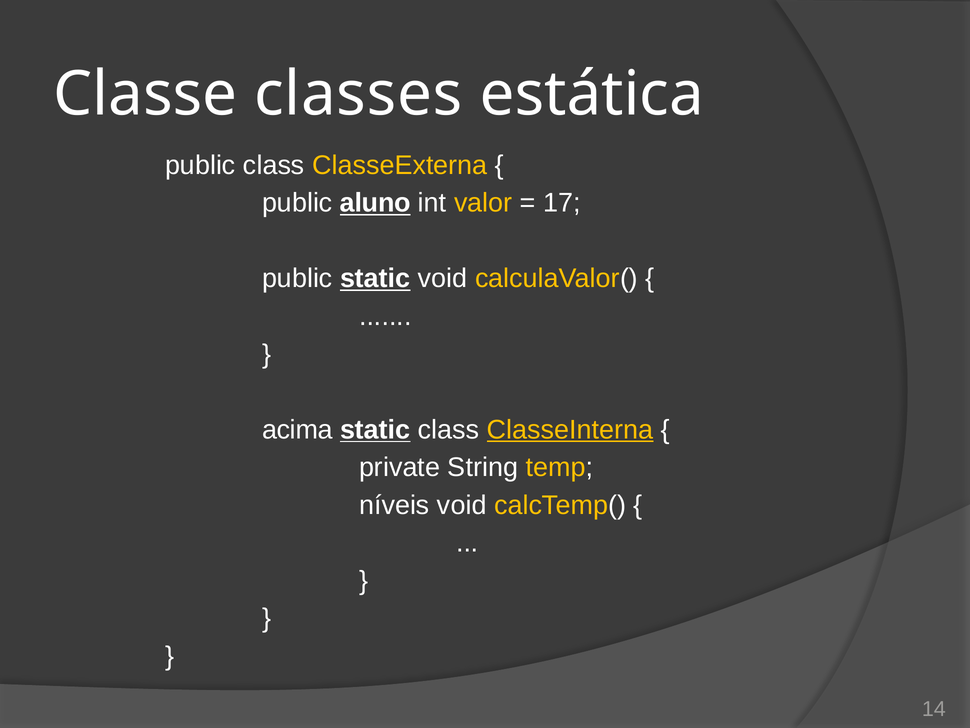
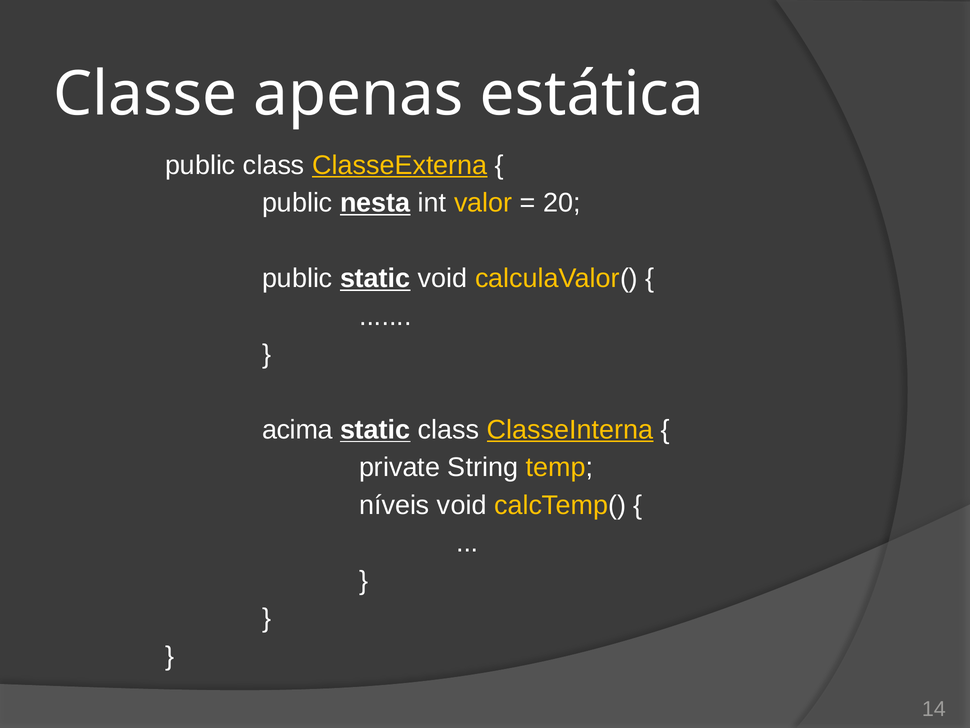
classes: classes -> apenas (359, 94)
ClasseExterna underline: none -> present (400, 165)
aluno: aluno -> nesta (375, 203)
17: 17 -> 20 (562, 203)
